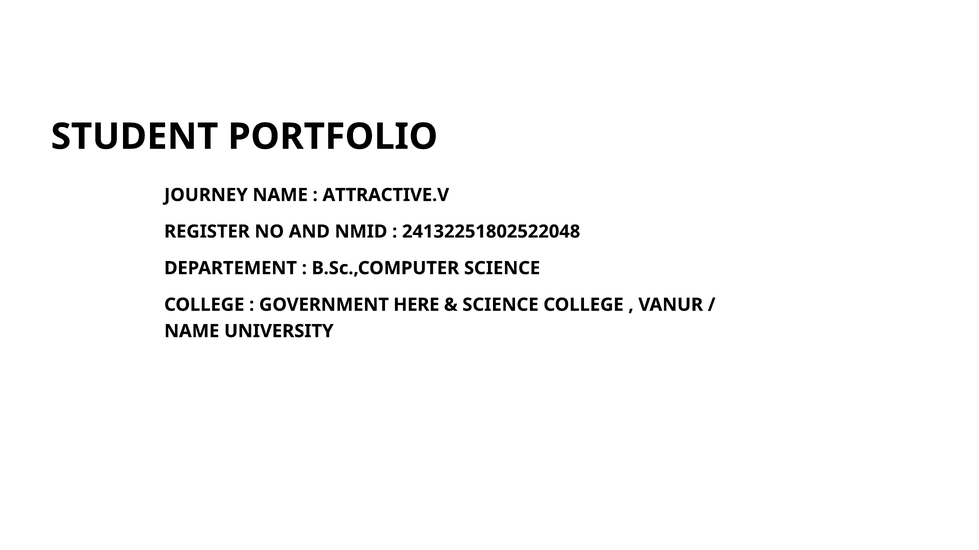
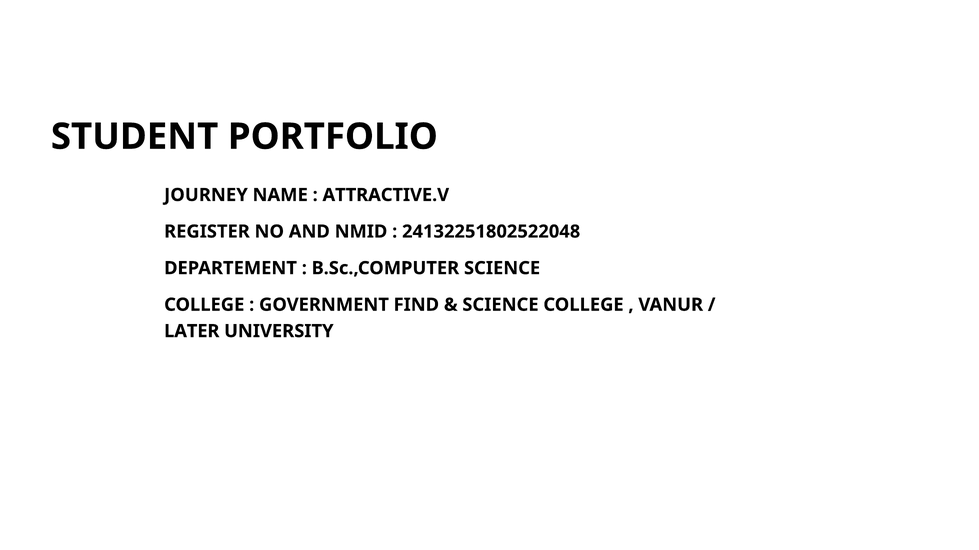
HERE: HERE -> FIND (416, 305)
NAME: NAME -> LATER (192, 332)
